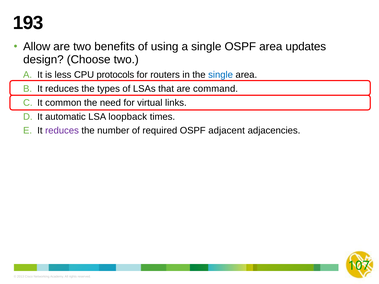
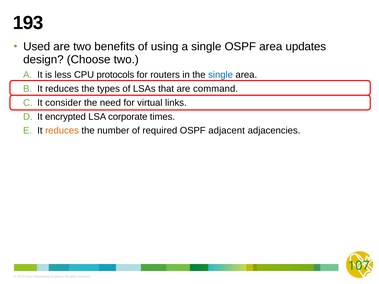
Allow: Allow -> Used (37, 47)
common: common -> consider (63, 103)
automatic: automatic -> encrypted (65, 117)
loopback: loopback -> corporate (128, 117)
reduces colour: purple -> orange (62, 131)
